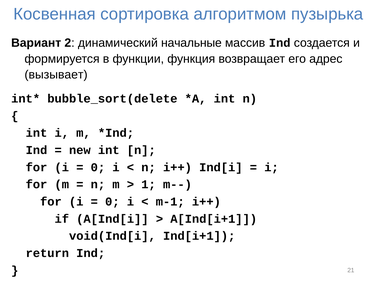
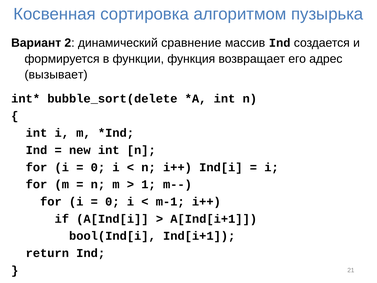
начальные: начальные -> сравнение (191, 43)
void(Ind[i: void(Ind[i -> bool(Ind[i (112, 236)
